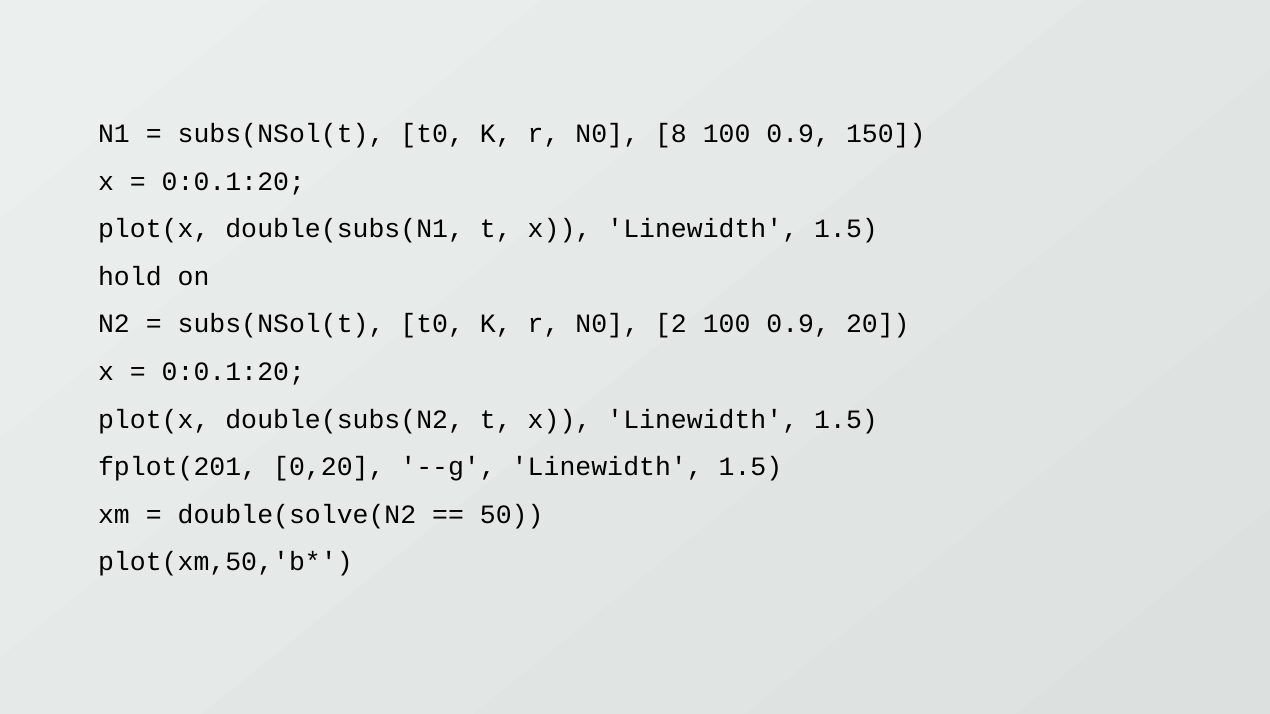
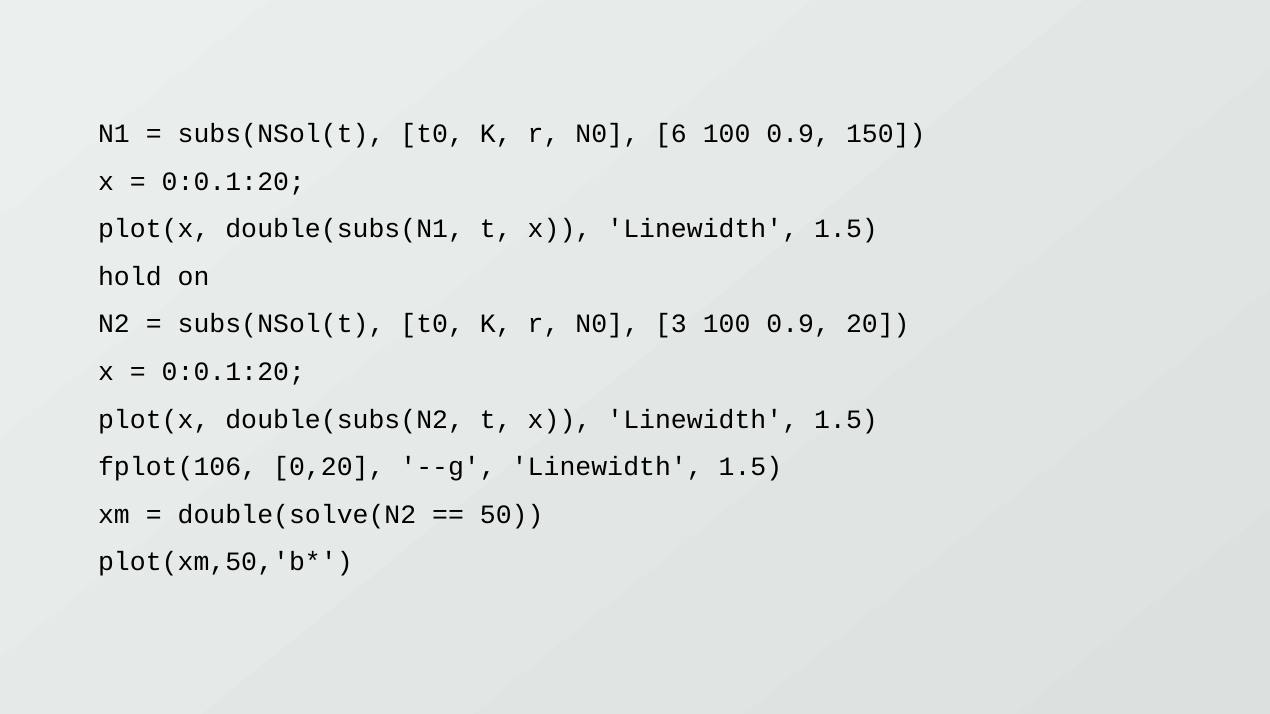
8: 8 -> 6 (671, 134)
2: 2 -> 3 (671, 324)
fplot(201: fplot(201 -> fplot(106 (178, 467)
